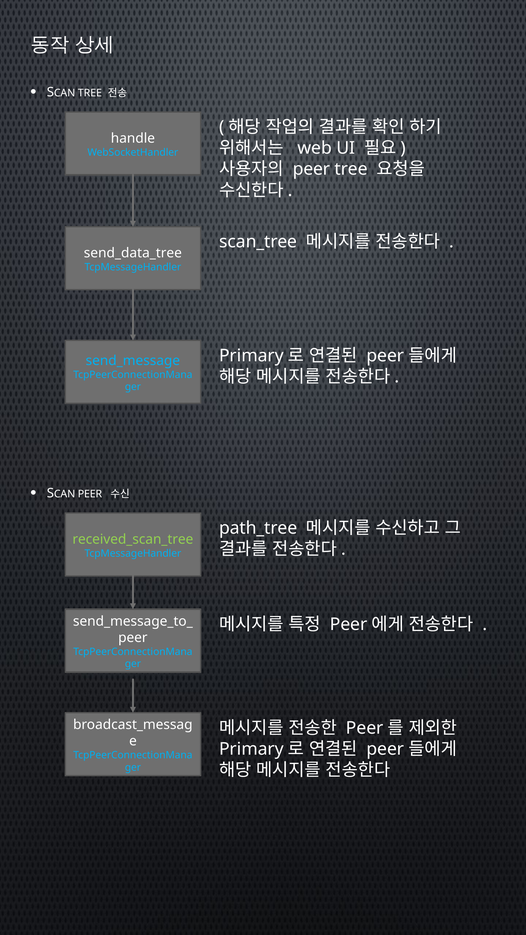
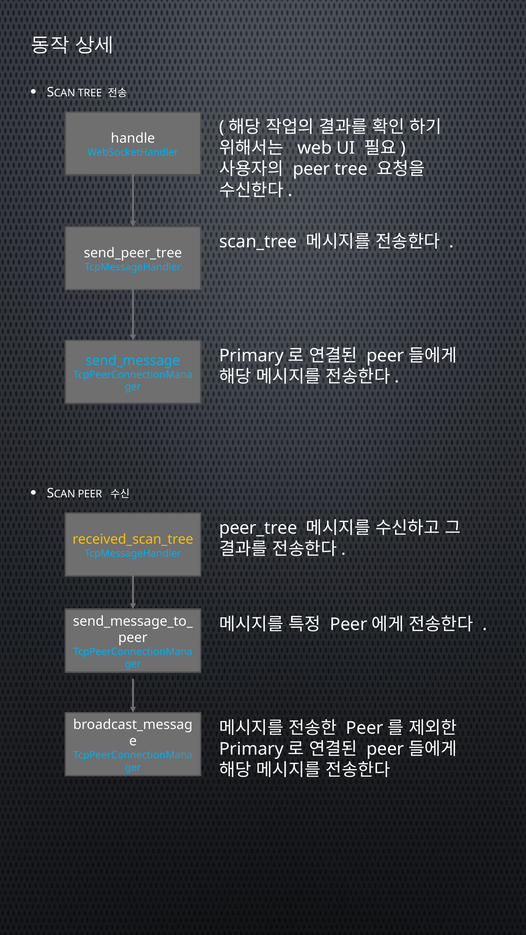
send_data_tree: send_data_tree -> send_peer_tree (133, 253)
path_tree: path_tree -> peer_tree (258, 528)
received_scan_tree colour: light green -> yellow (133, 539)
